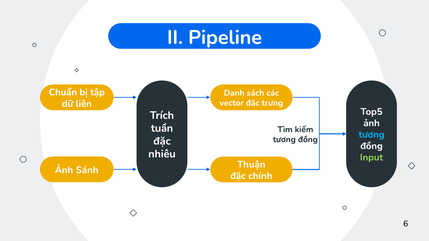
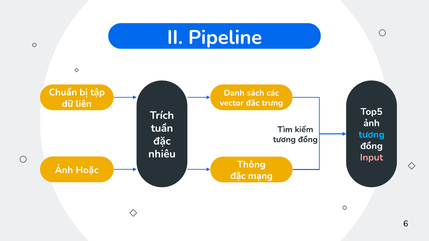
Input colour: light green -> pink (372, 158)
Thuận: Thuận -> Thông (251, 165)
Sánh: Sánh -> Hoặc (87, 170)
chính: chính -> mạng (260, 176)
